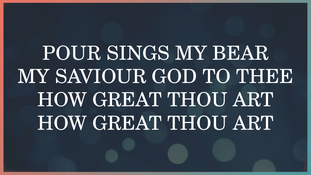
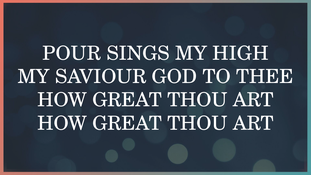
BEAR: BEAR -> HIGH (240, 53)
